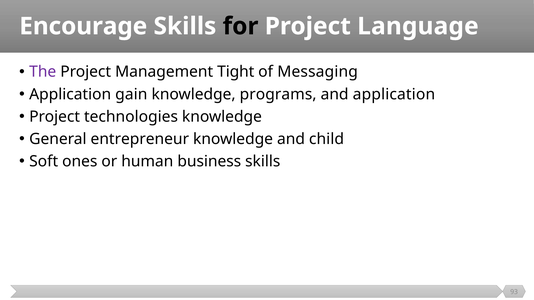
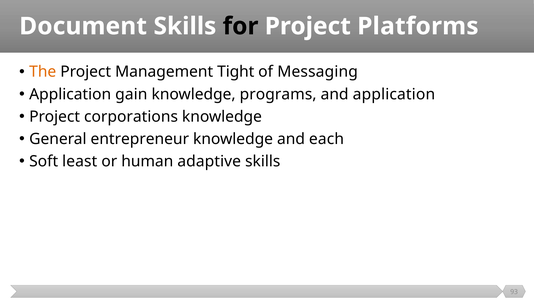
Encourage: Encourage -> Document (83, 26)
Language: Language -> Platforms (418, 26)
The colour: purple -> orange (43, 72)
technologies: technologies -> corporations (131, 117)
child: child -> each (326, 139)
ones: ones -> least (80, 162)
business: business -> adaptive (209, 162)
